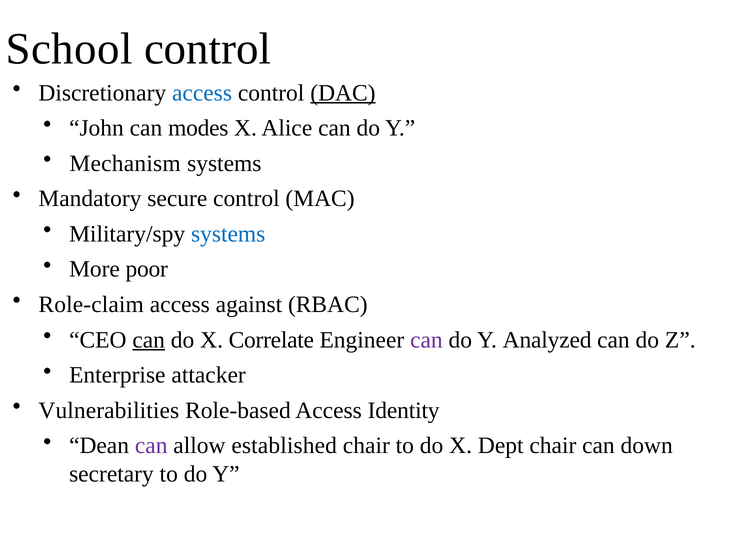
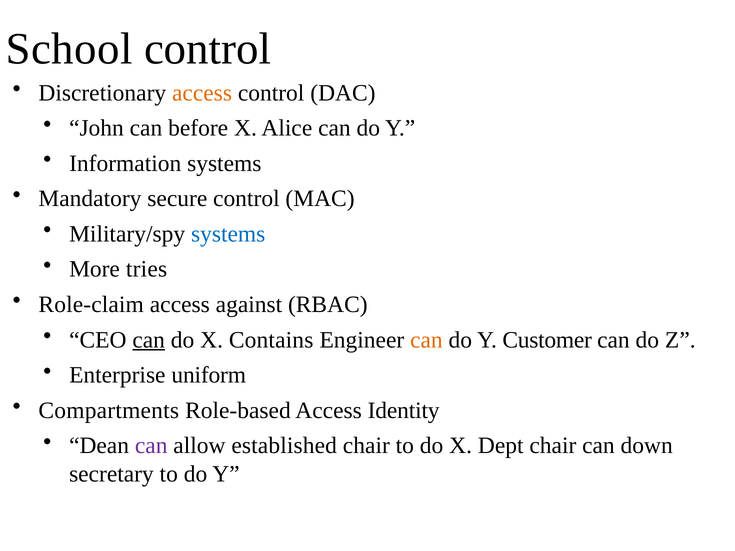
access colour: blue -> orange (202, 93)
DAC underline: present -> none (343, 93)
modes: modes -> before (198, 128)
Mechanism: Mechanism -> Information (125, 163)
poor: poor -> tries (147, 269)
Correlate: Correlate -> Contains (271, 340)
can colour: purple -> orange (426, 340)
Analyzed: Analyzed -> Customer (547, 340)
attacker: attacker -> uniform (209, 375)
Vulnerabilities: Vulnerabilities -> Compartments (109, 411)
